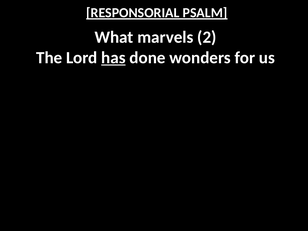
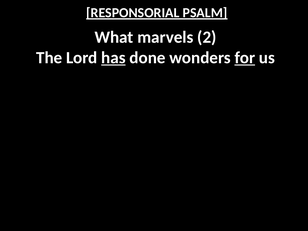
for underline: none -> present (245, 58)
